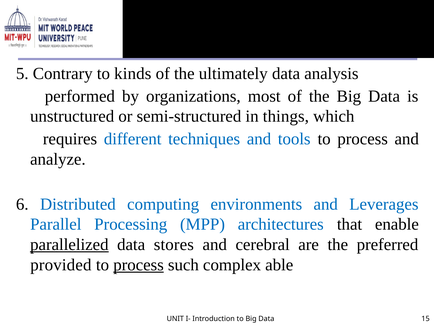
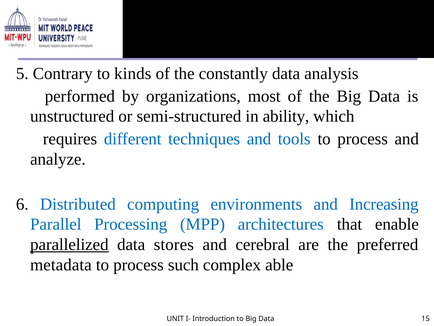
ultimately: ultimately -> constantly (233, 74)
things: things -> ability (286, 116)
Leverages: Leverages -> Increasing (384, 204)
provided: provided -> metadata (61, 265)
process underline: present -> none (139, 265)
